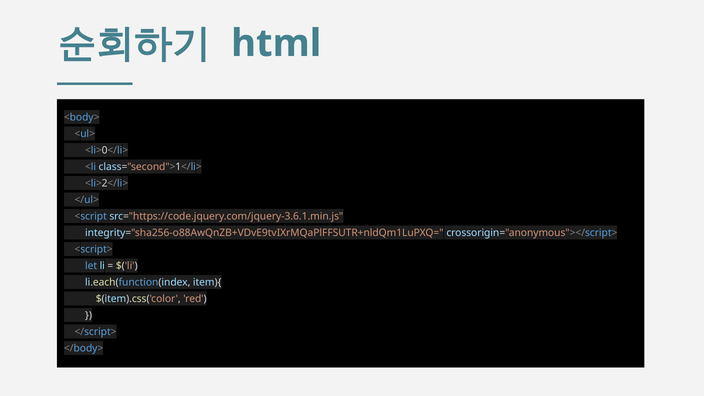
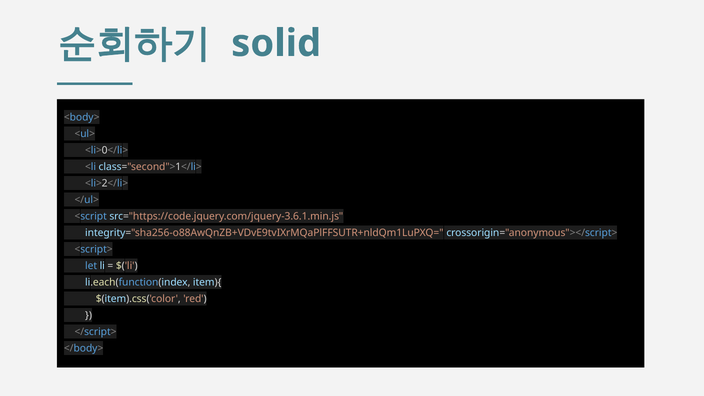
html: html -> solid (276, 43)
